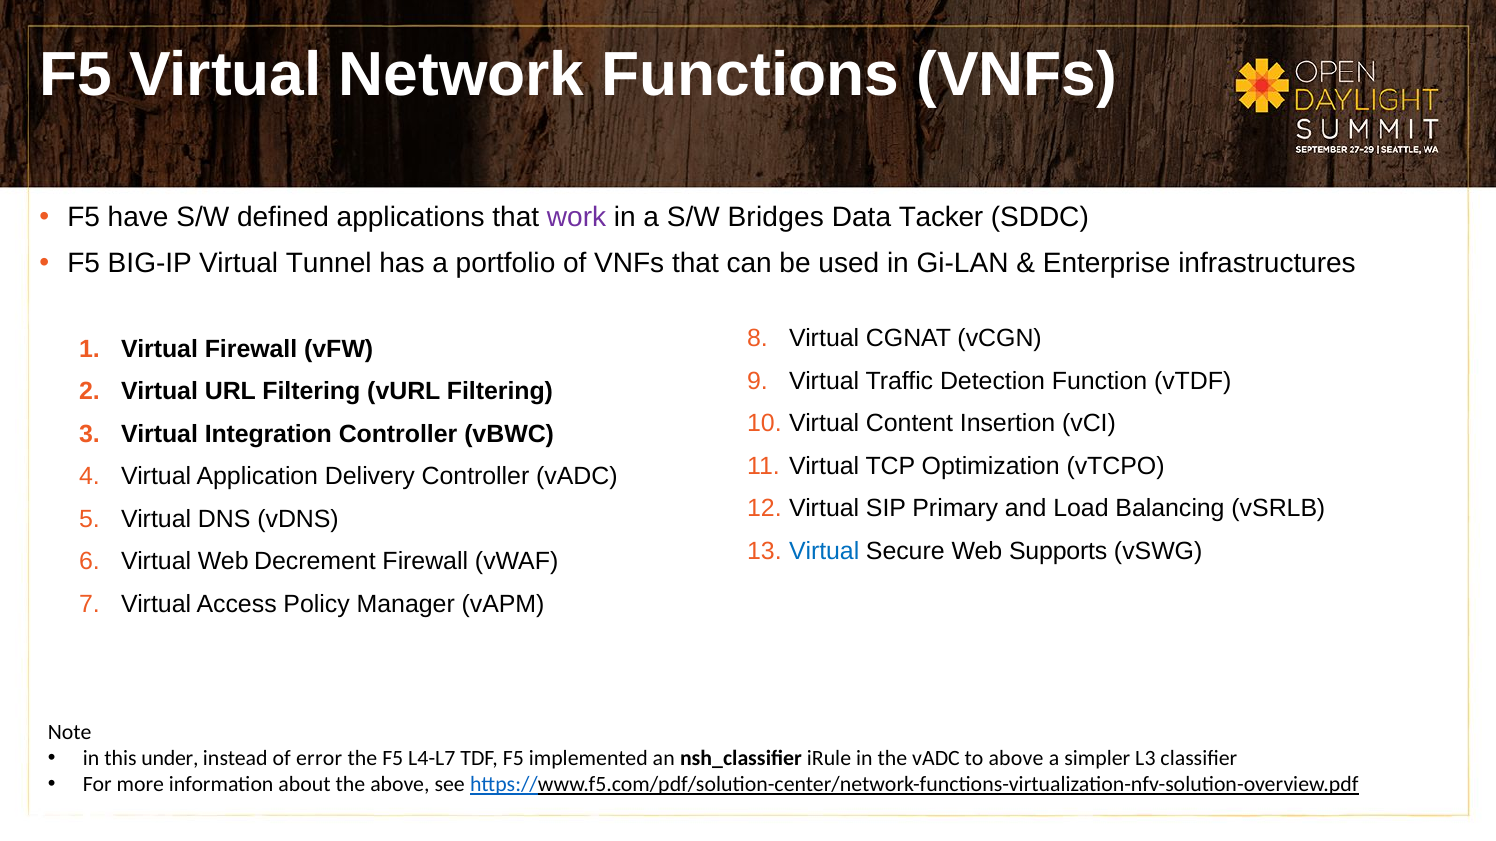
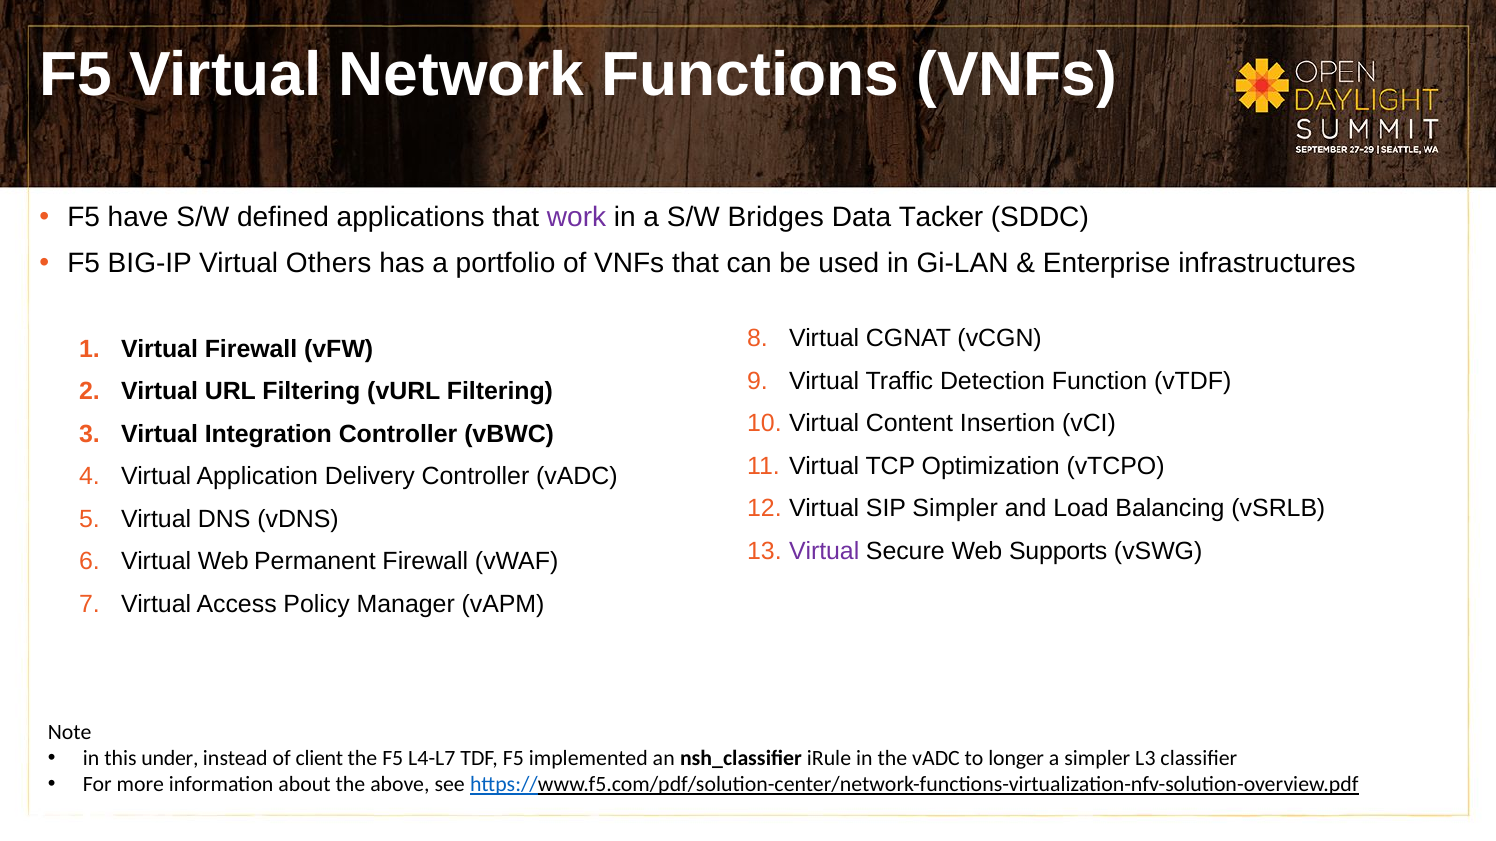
Tunnel: Tunnel -> Others (329, 264)
SIP Primary: Primary -> Simpler (955, 509)
Virtual colour: blue -> purple (824, 551)
Decrement: Decrement -> Permanent (315, 562)
error: error -> client (319, 759)
to above: above -> longer (1016, 759)
